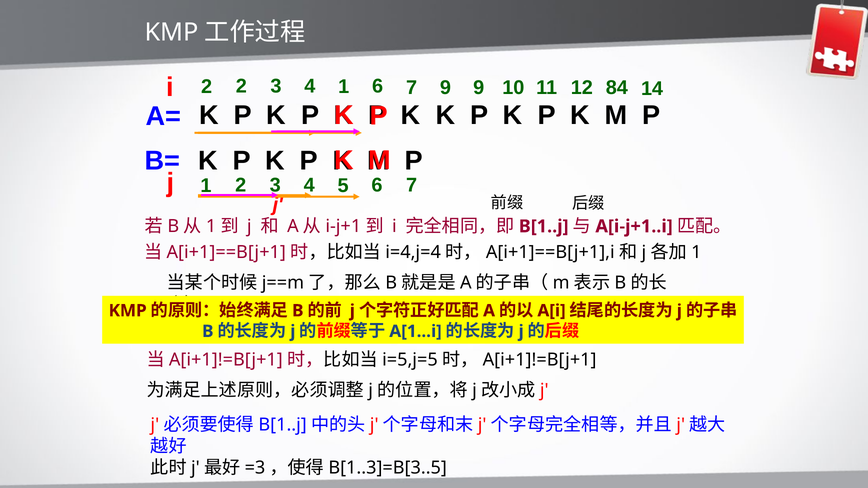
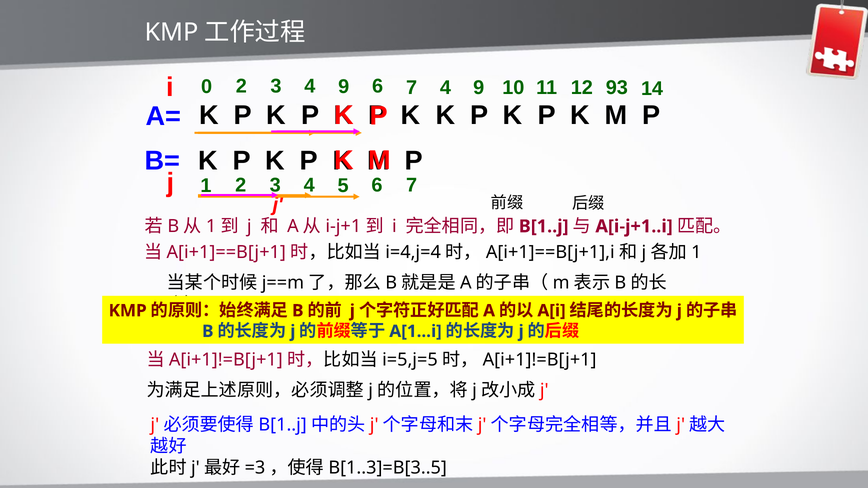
i 2: 2 -> 0 (207, 87)
3 4 1: 1 -> 9 (344, 87)
7 9: 9 -> 4 (445, 88)
84: 84 -> 93 (617, 88)
